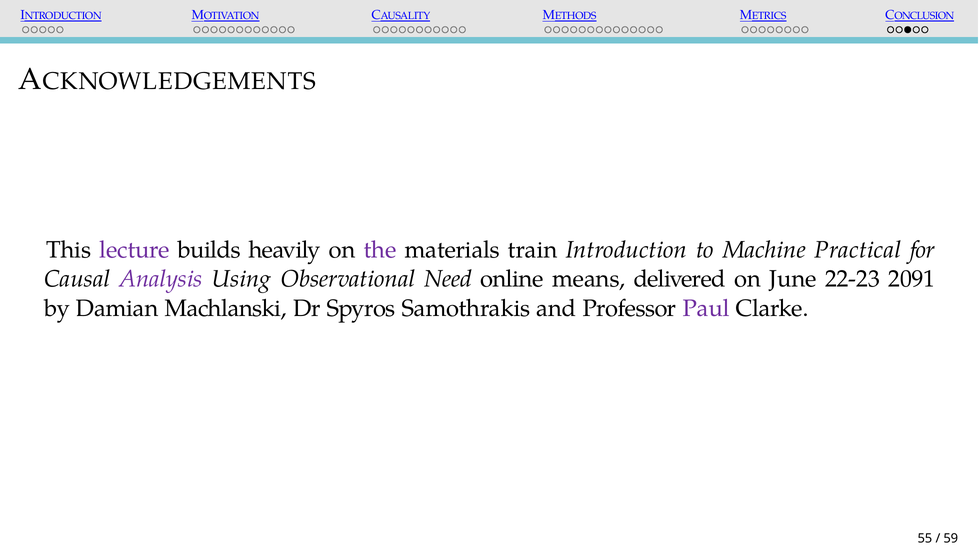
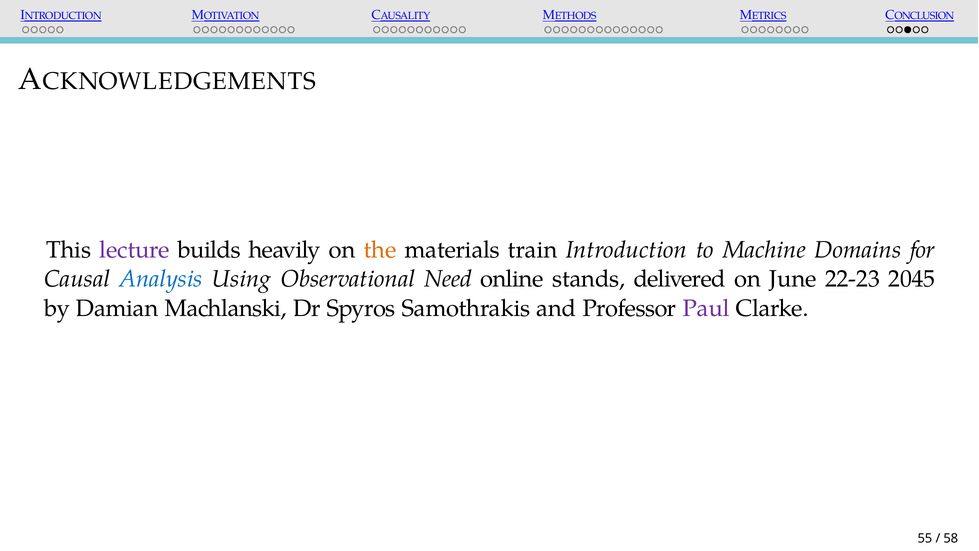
the colour: purple -> orange (380, 250)
Practical: Practical -> Domains (858, 250)
Analysis colour: purple -> blue (161, 279)
means: means -> stands (589, 279)
2091: 2091 -> 2045 (912, 279)
59: 59 -> 58 (951, 538)
